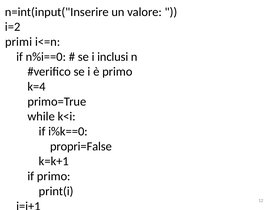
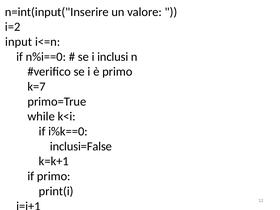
primi: primi -> input (19, 42)
k=4: k=4 -> k=7 (37, 87)
propri=False: propri=False -> inclusi=False (81, 146)
